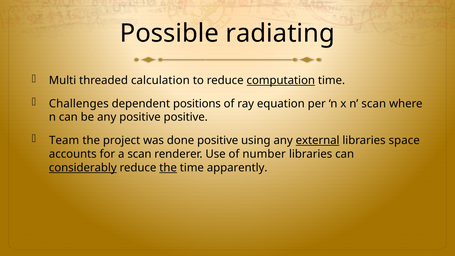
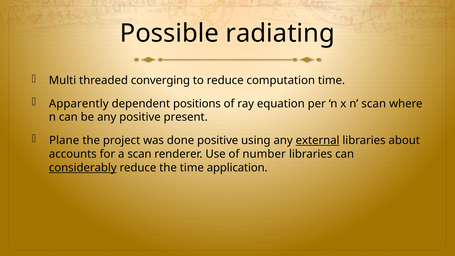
calculation: calculation -> converging (160, 80)
computation underline: present -> none (281, 80)
Challenges: Challenges -> Apparently (79, 104)
positive positive: positive -> present (186, 117)
Team: Team -> Plane (64, 140)
space: space -> about (404, 140)
the underline: present -> none (168, 168)
apparently: apparently -> application (237, 168)
